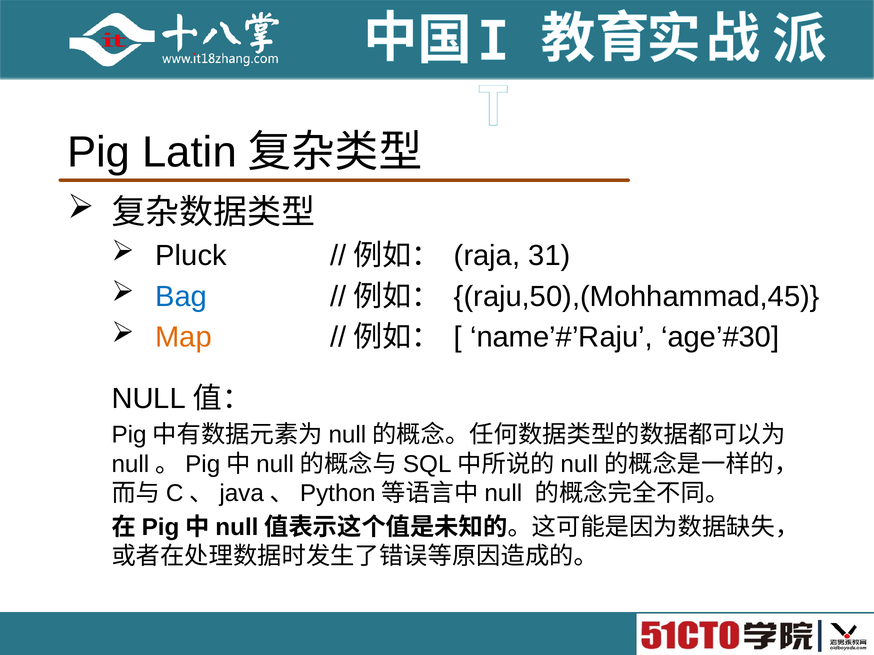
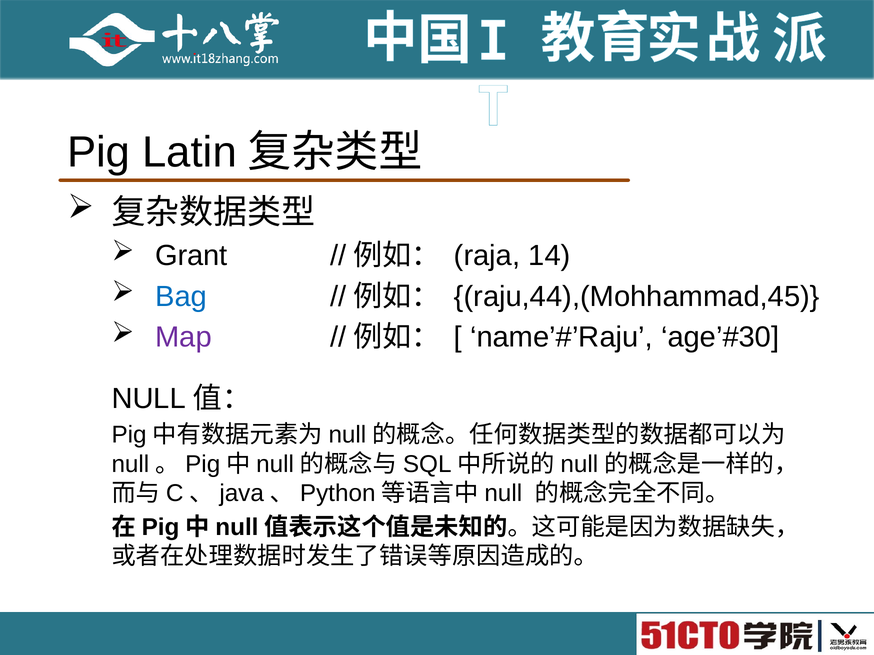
Pluck: Pluck -> Grant (191, 256)
31: 31 -> 14 (549, 256)
raju,50),(Mohhammad,45: raju,50),(Mohhammad,45 -> raju,44),(Mohhammad,45 (637, 297)
Map colour: orange -> purple (184, 338)
